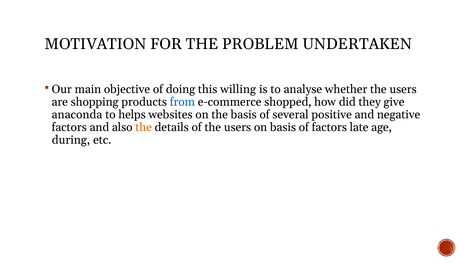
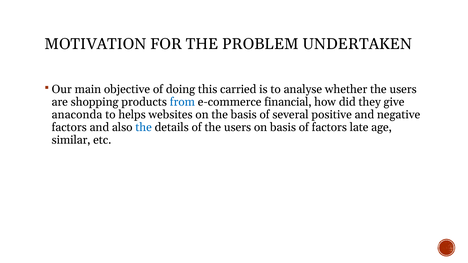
willing: willing -> carried (238, 89)
shopped: shopped -> financial (288, 102)
the colour: orange -> blue (144, 127)
during: during -> similar (71, 140)
